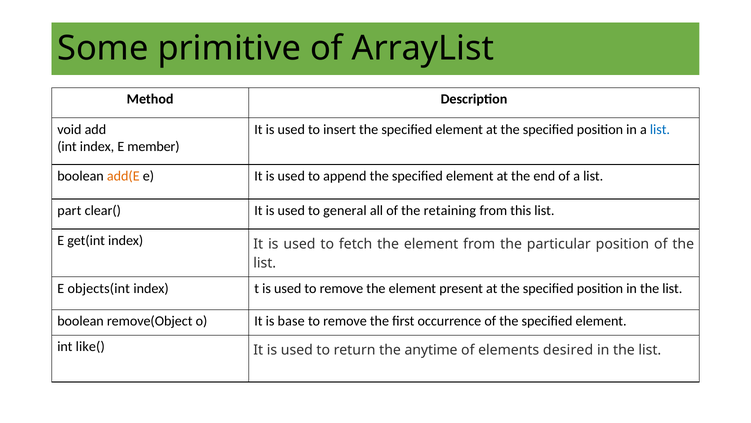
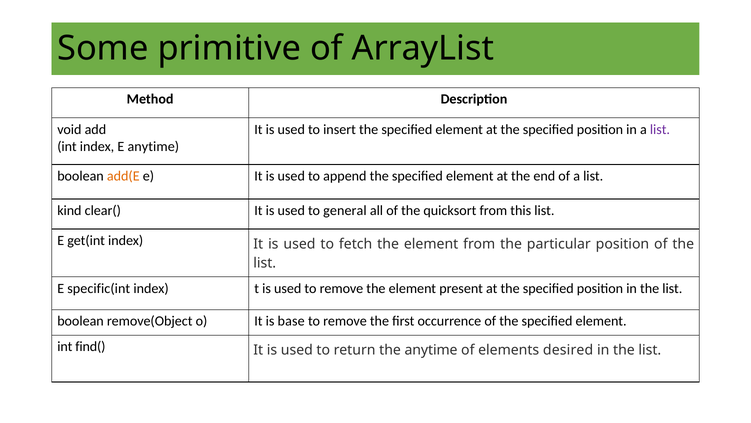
list colour: blue -> purple (660, 129)
E member: member -> anytime (153, 146)
part: part -> kind (69, 210)
retaining: retaining -> quicksort (450, 210)
objects(int: objects(int -> specific(int (99, 288)
like(: like( -> find( (90, 346)
